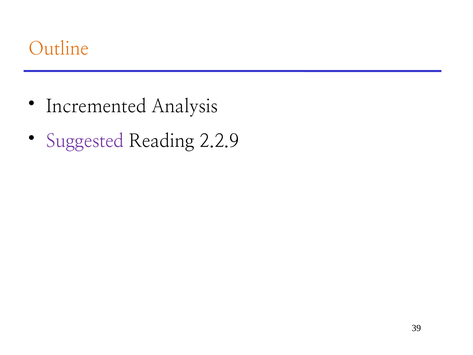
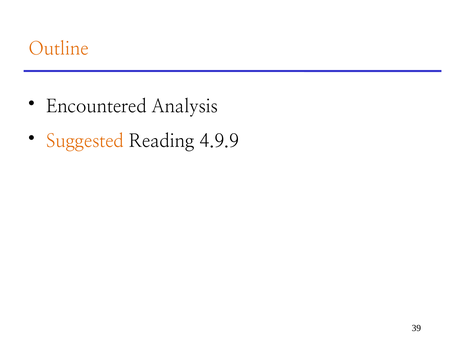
Incremented: Incremented -> Encountered (96, 106)
Suggested colour: purple -> orange (85, 141)
2.2.9: 2.2.9 -> 4.9.9 (219, 141)
